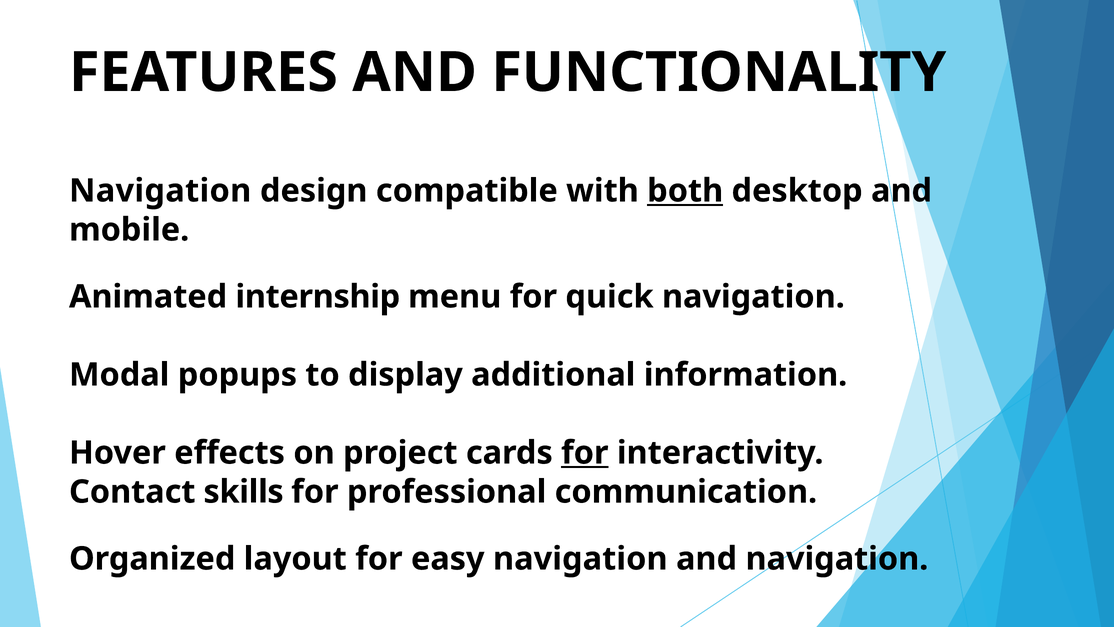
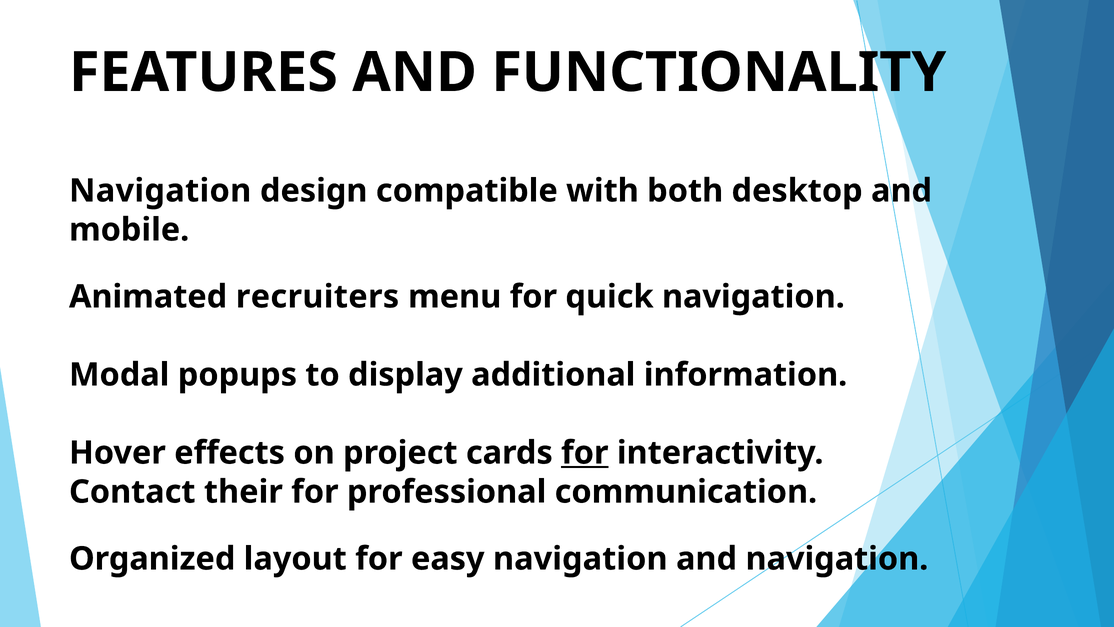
both underline: present -> none (685, 191)
internship: internship -> recruiters (317, 297)
skills: skills -> their (243, 492)
